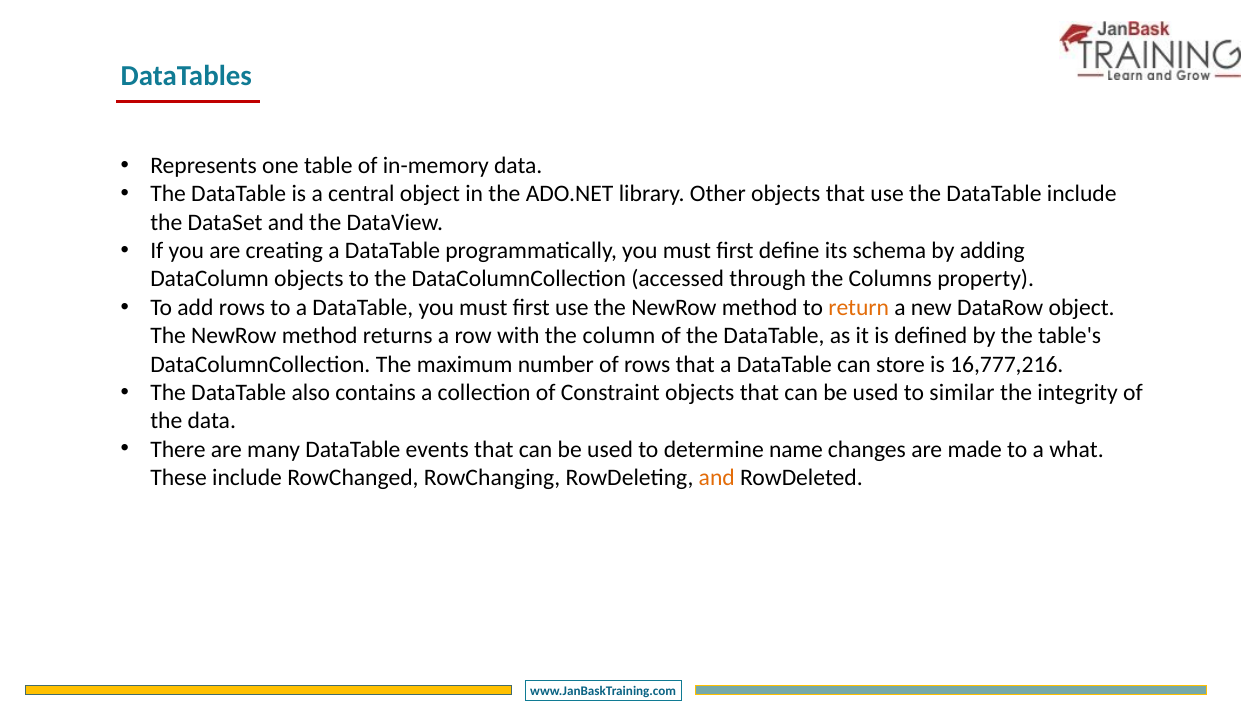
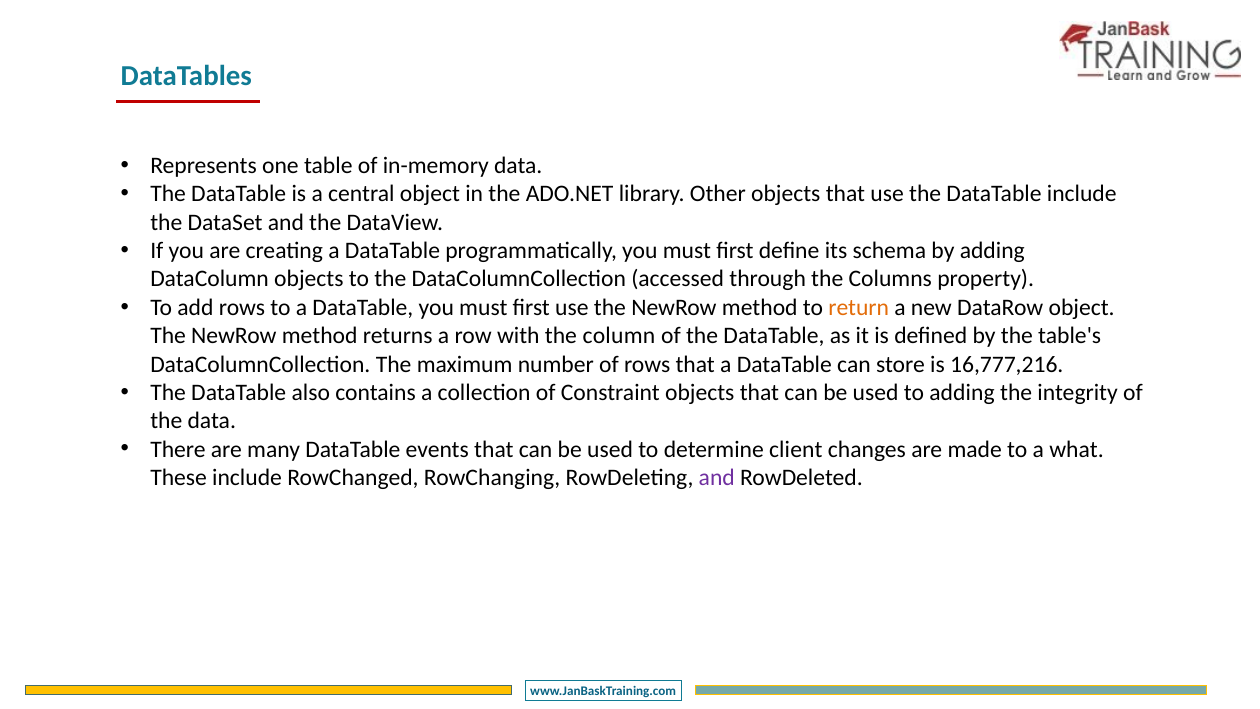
to similar: similar -> adding (962, 392)
name: name -> client (796, 449)
and colour: orange -> purple (717, 478)
